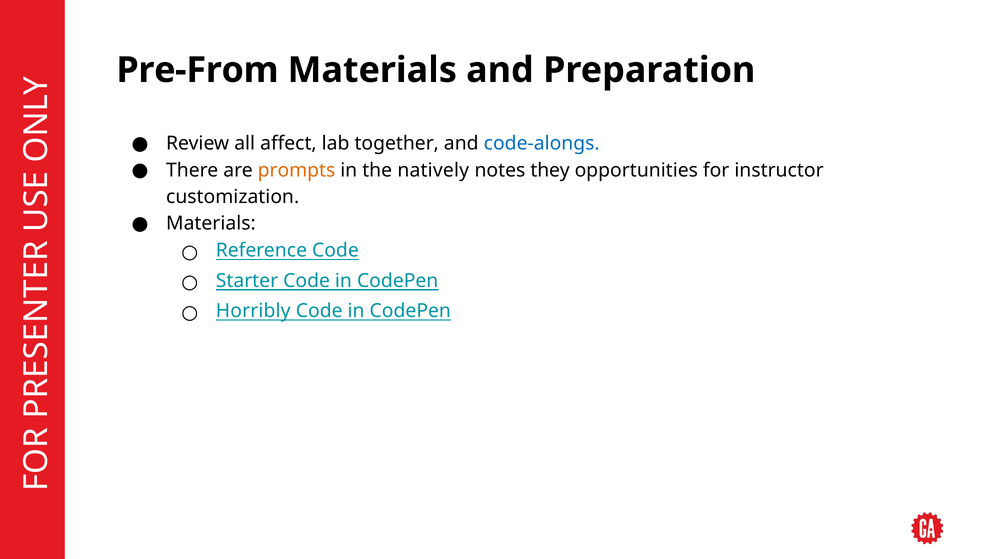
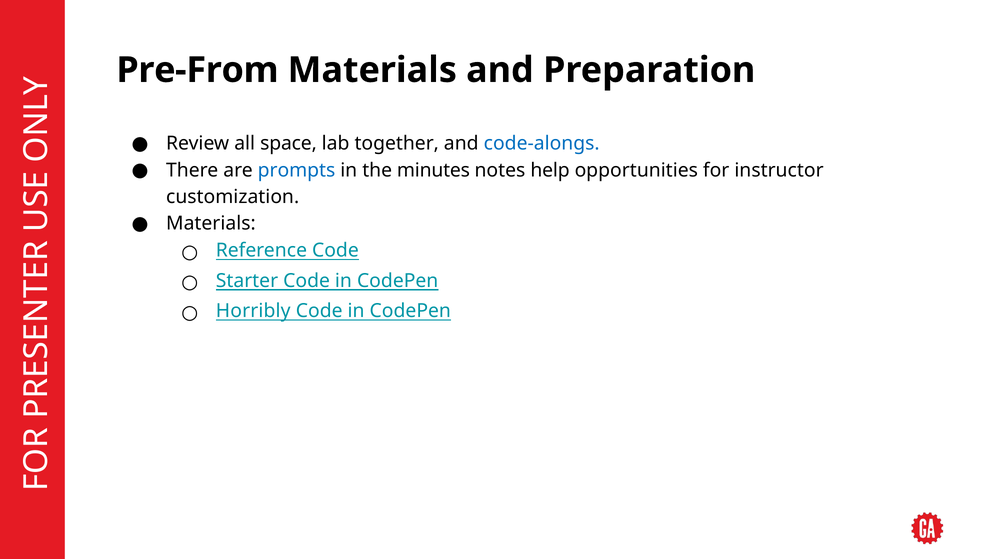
affect: affect -> space (289, 144)
prompts colour: orange -> blue (296, 170)
natively: natively -> minutes (433, 170)
they: they -> help (550, 170)
